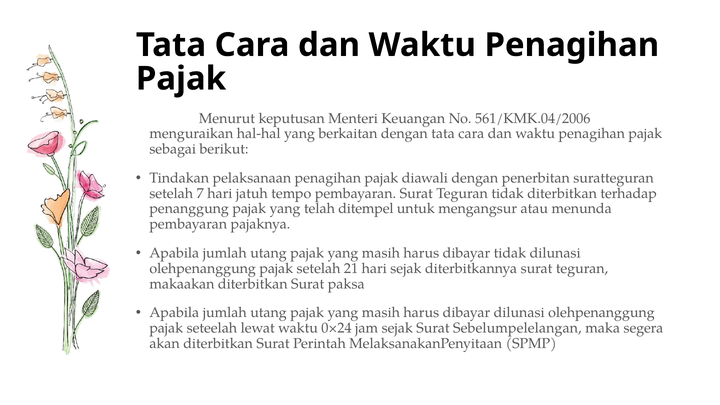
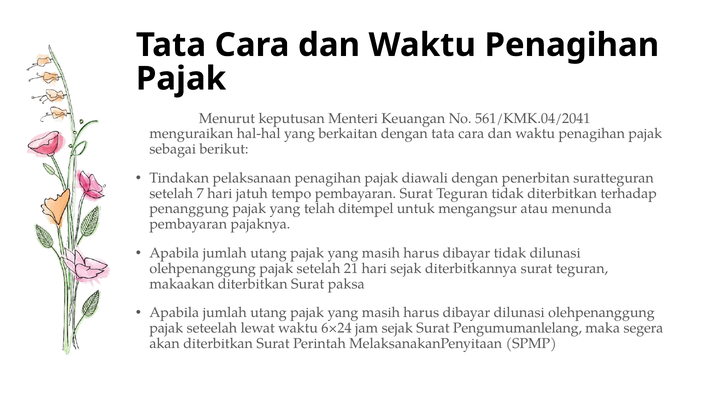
561/KMK.04/2006: 561/KMK.04/2006 -> 561/KMK.04/2041 (533, 118)
0×24: 0×24 -> 6×24 (336, 328)
Sebelumpelelangan: Sebelumpelelangan -> Pengumumanlelang (517, 328)
